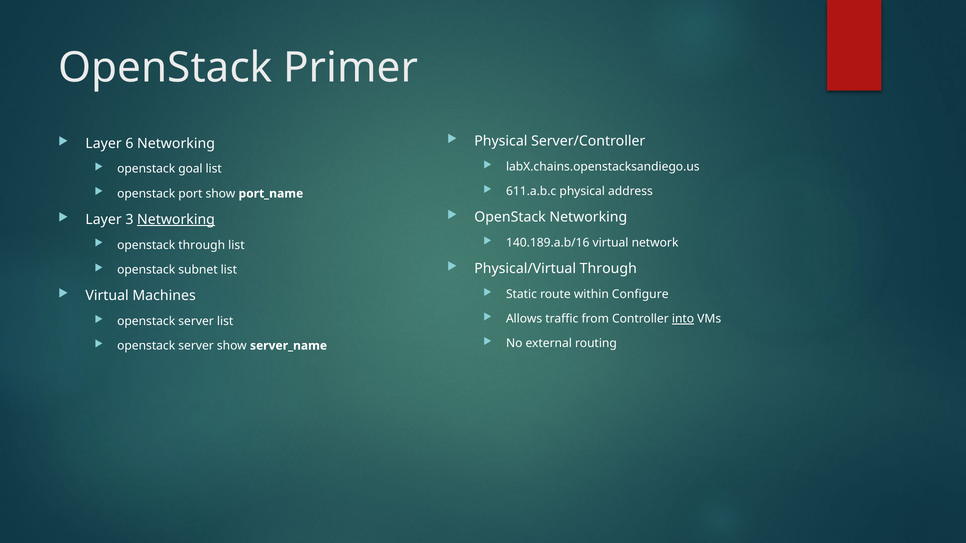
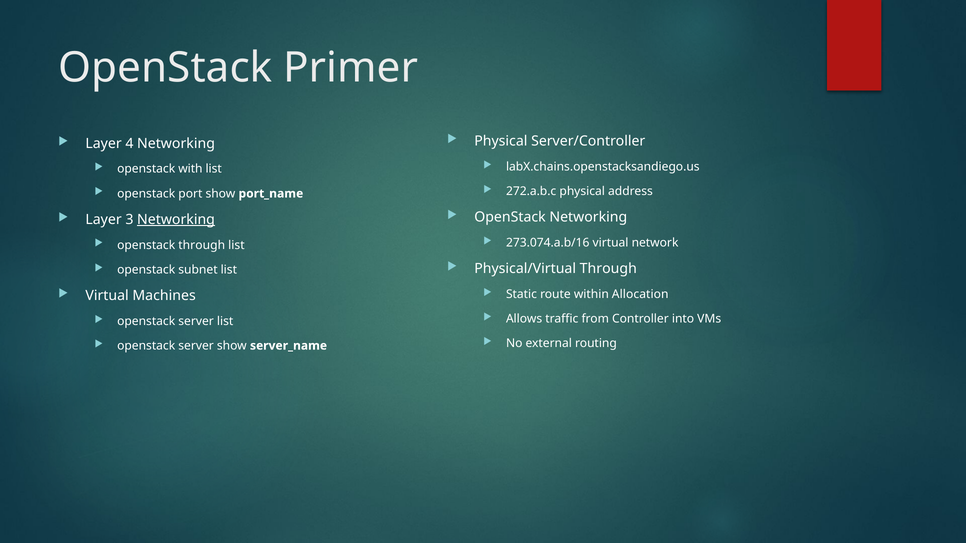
6: 6 -> 4 (129, 143)
goal: goal -> with (190, 169)
611.a.b.c: 611.a.b.c -> 272.a.b.c (531, 191)
140.189.a.b/16: 140.189.a.b/16 -> 273.074.a.b/16 (548, 243)
Configure: Configure -> Allocation (640, 294)
into underline: present -> none (683, 319)
